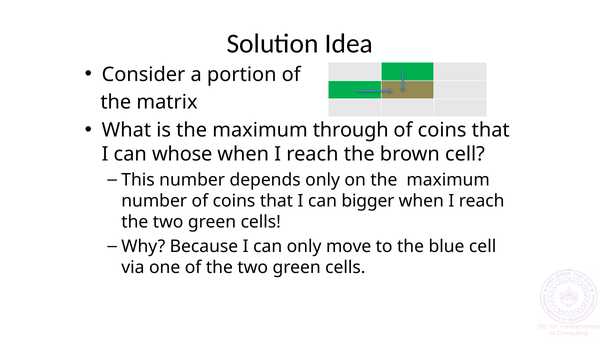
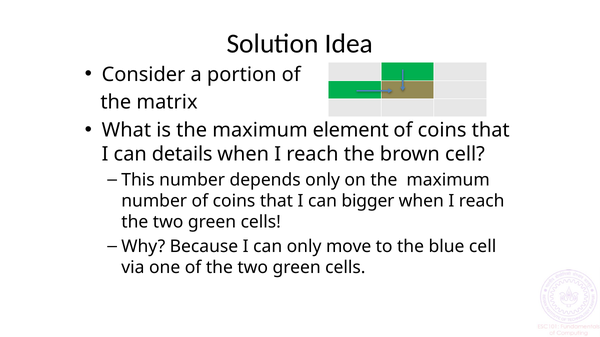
through: through -> element (351, 131)
whose: whose -> details (182, 155)
